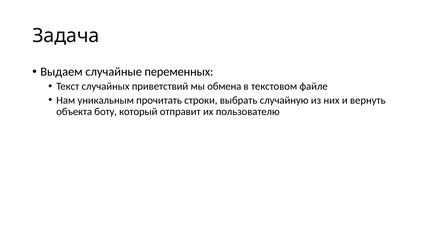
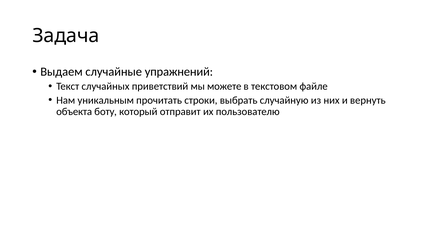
переменных: переменных -> упражнений (179, 72)
обмена: обмена -> можете (224, 87)
